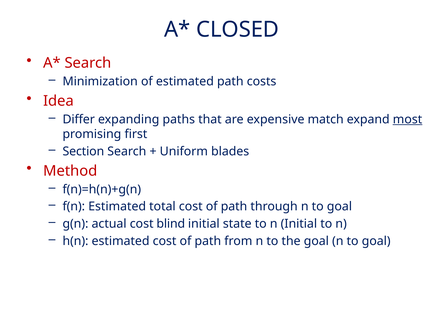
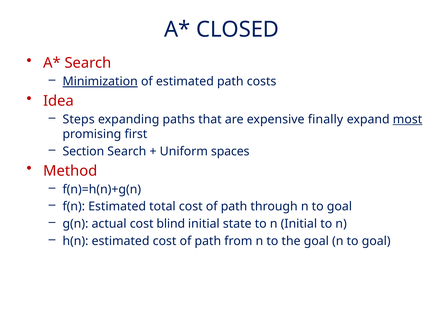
Minimization underline: none -> present (100, 82)
Differ: Differ -> Steps (79, 120)
match: match -> finally (326, 120)
blades: blades -> spaces (230, 152)
